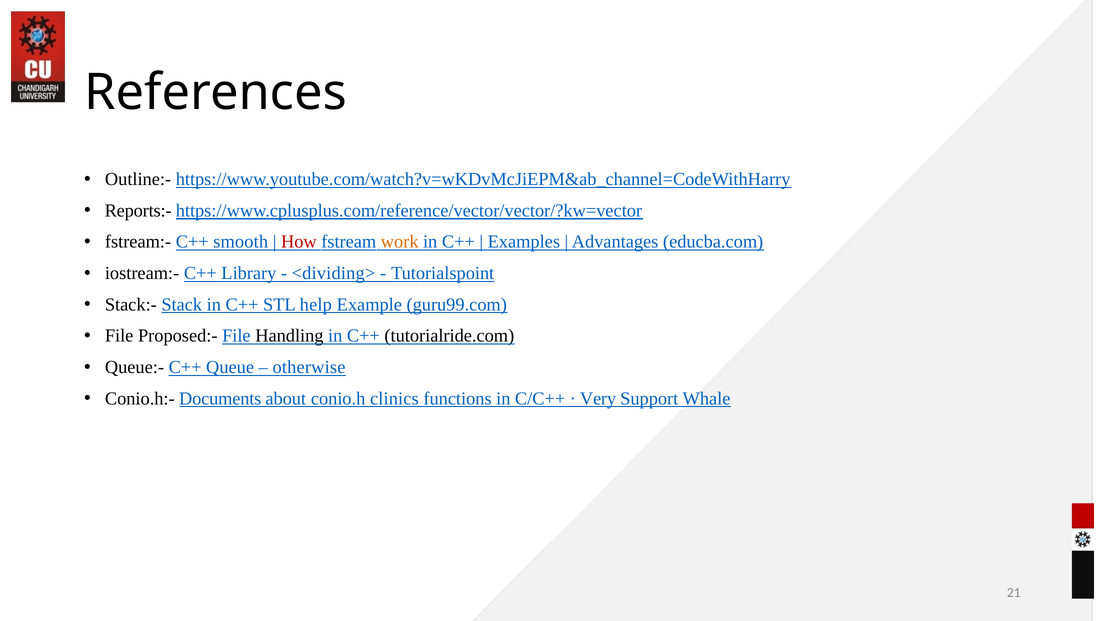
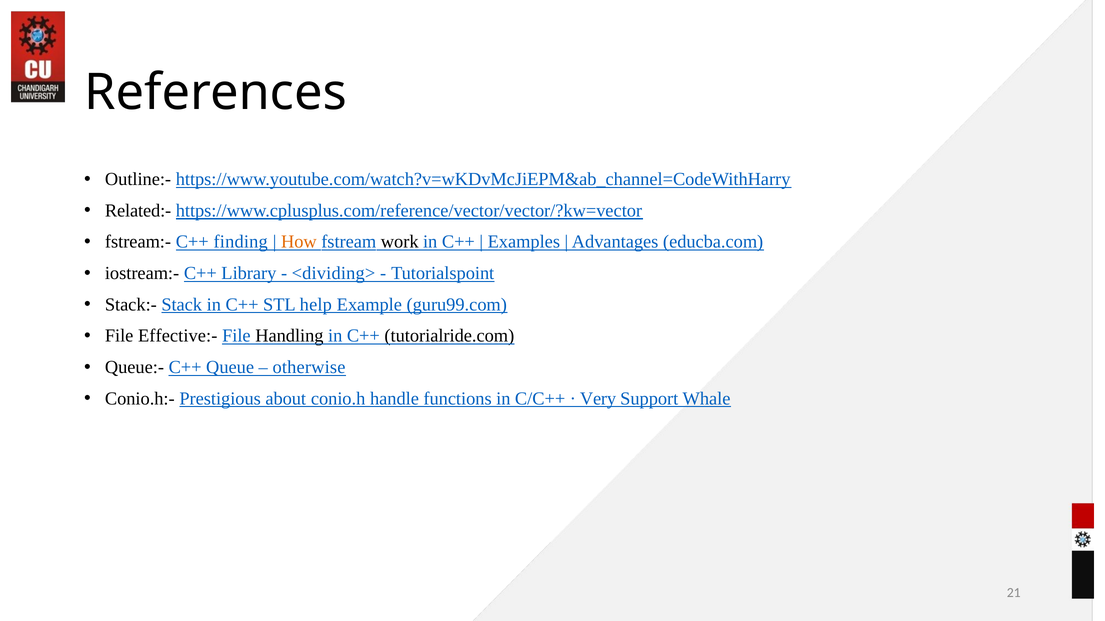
Reports:-: Reports:- -> Related:- (138, 211)
smooth: smooth -> finding (241, 242)
How colour: red -> orange (299, 242)
work colour: orange -> black (400, 242)
Proposed:-: Proposed:- -> Effective:- (178, 336)
Documents: Documents -> Prestigious (220, 399)
clinics: clinics -> handle (394, 399)
